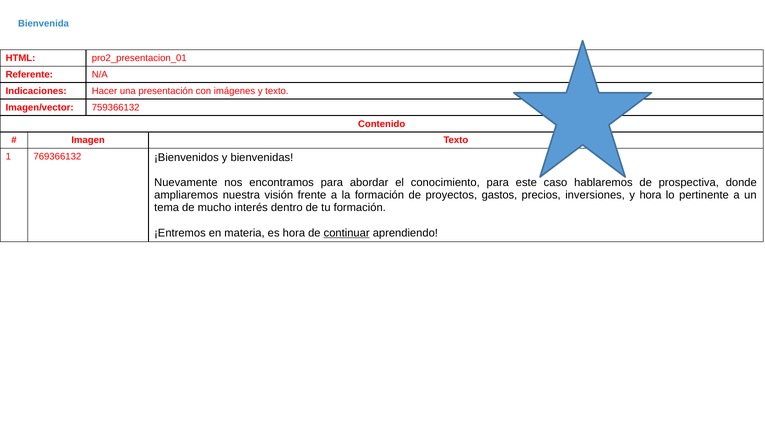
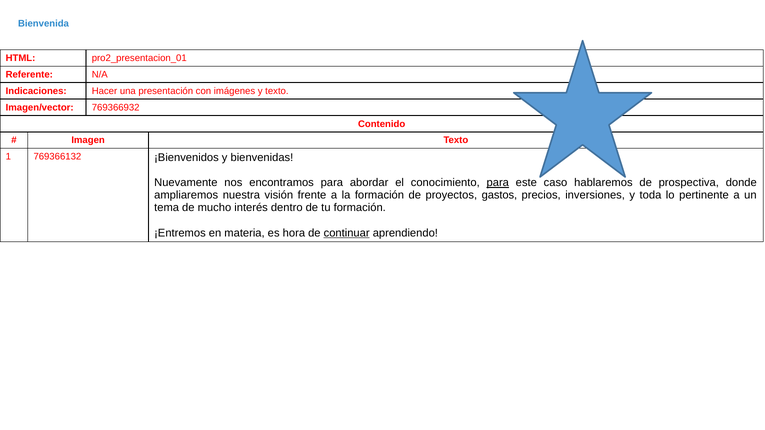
759366132: 759366132 -> 769366932 (116, 107)
para underline: none -> present (498, 183)
y hora: hora -> toda (650, 195)
